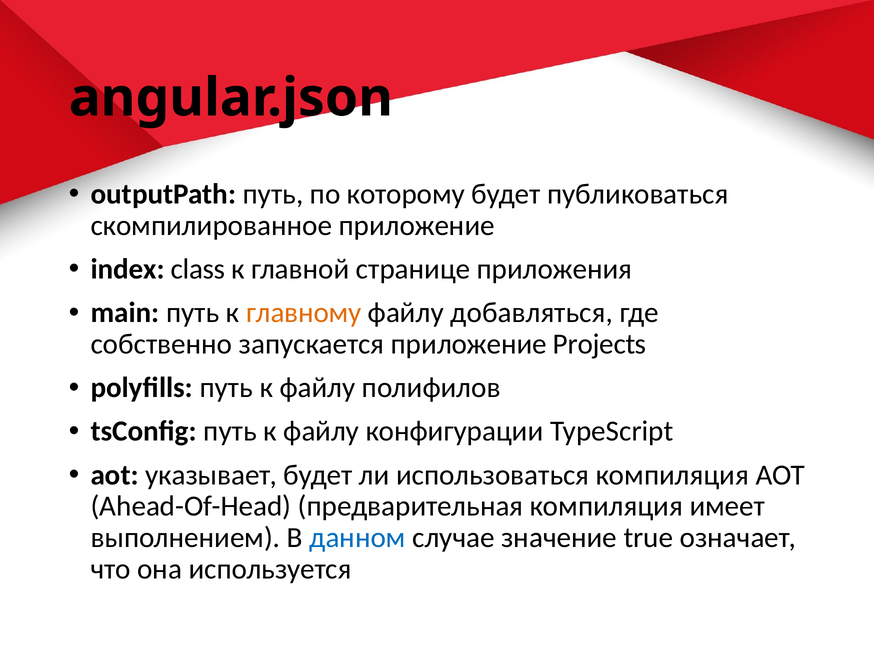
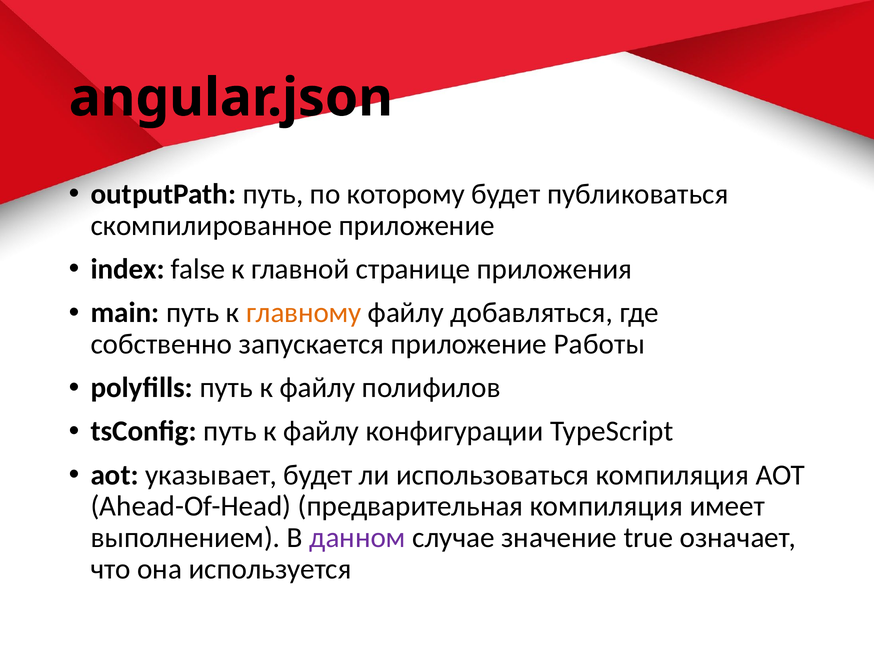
class: class -> false (198, 269)
Projects: Projects -> Работы (599, 345)
данном colour: blue -> purple (357, 538)
